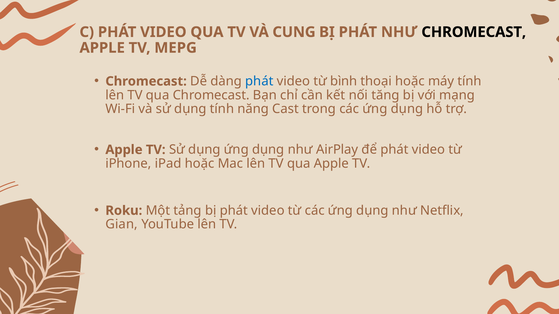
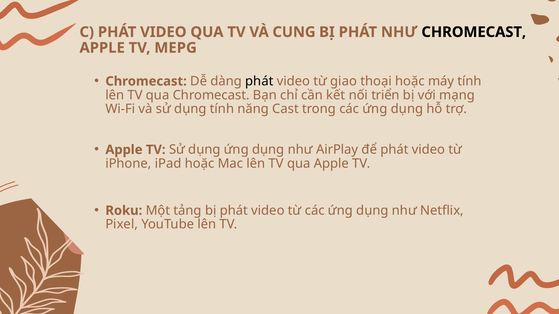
phát colour: blue -> black (259, 81)
bình: bình -> giao (344, 81)
tăng: tăng -> triển (386, 95)
Gian: Gian -> Pixel (122, 225)
